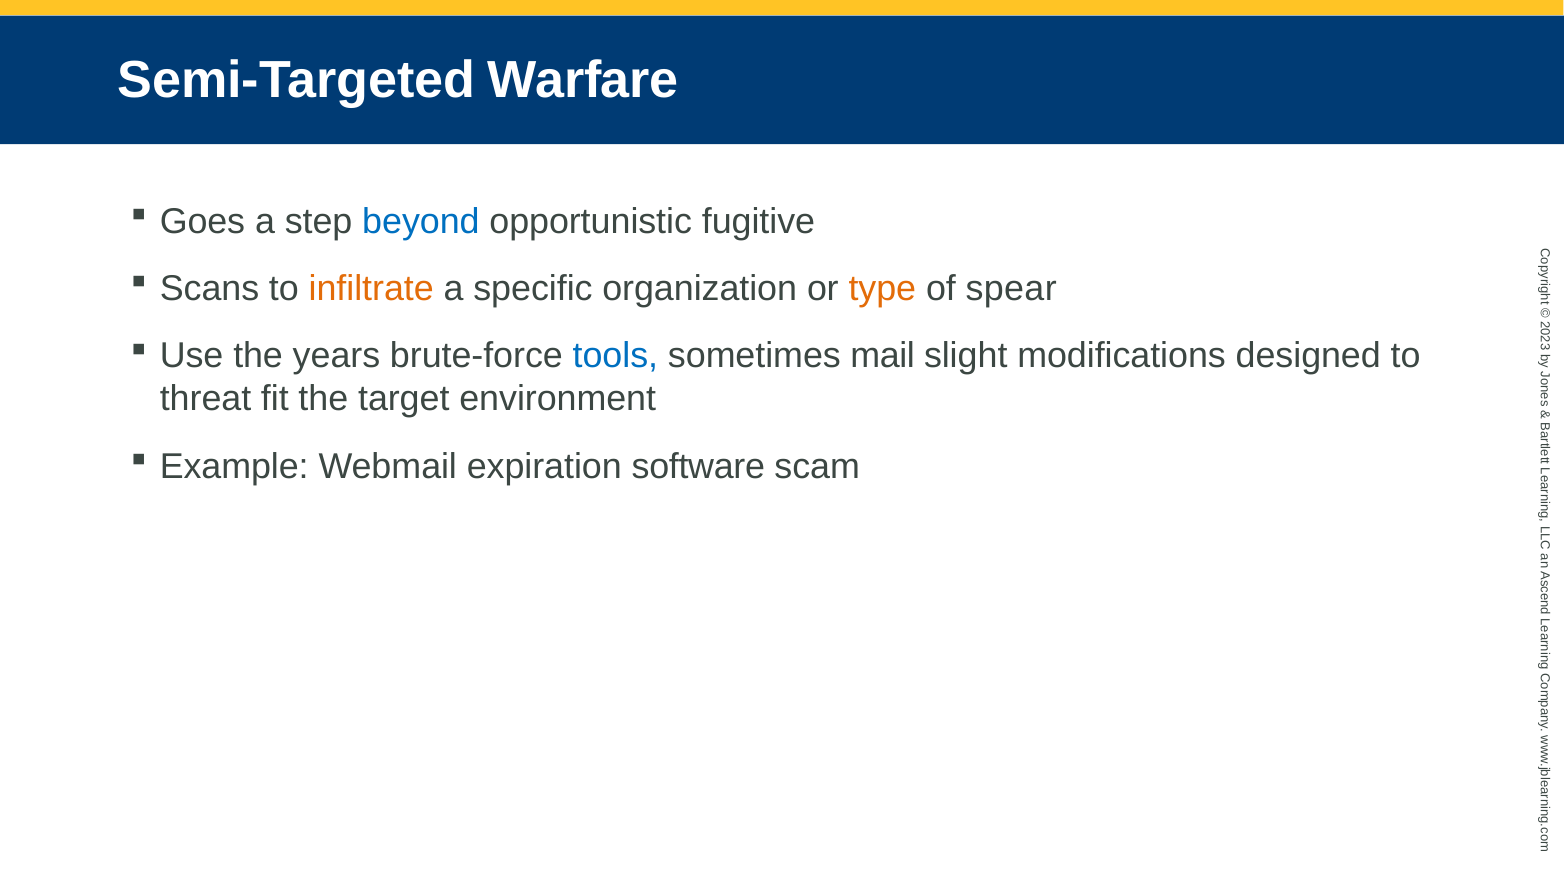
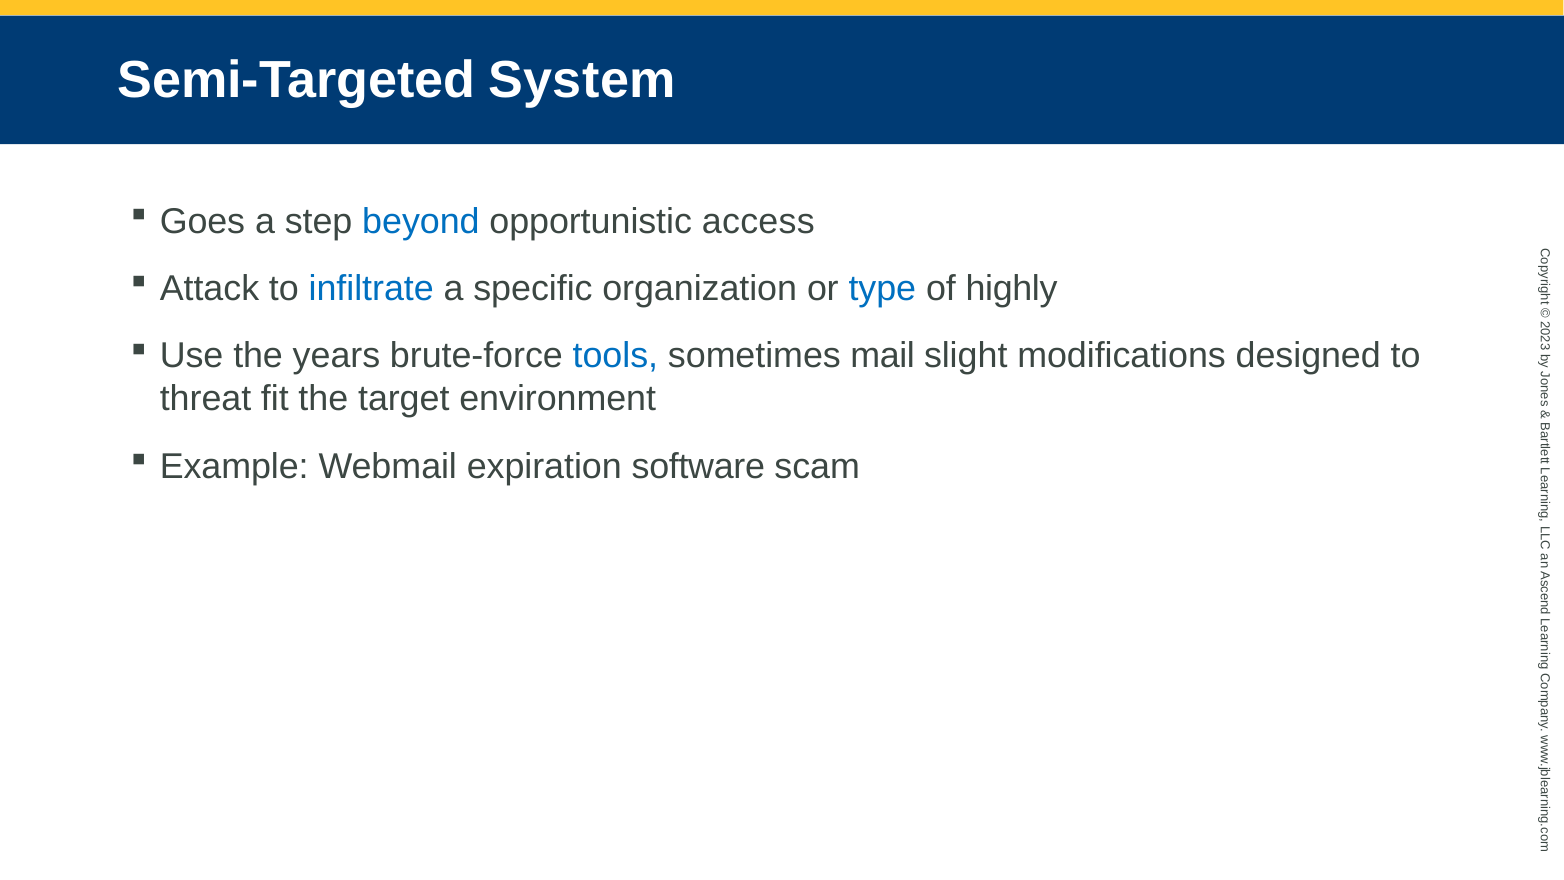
Warfare: Warfare -> System (582, 80)
fugitive: fugitive -> access (758, 221)
Scans: Scans -> Attack (210, 289)
infiltrate colour: orange -> blue (371, 289)
type colour: orange -> blue (882, 289)
spear: spear -> highly (1012, 289)
